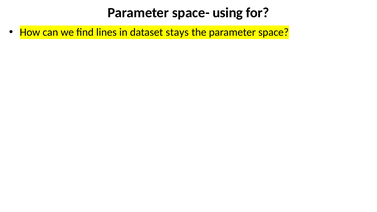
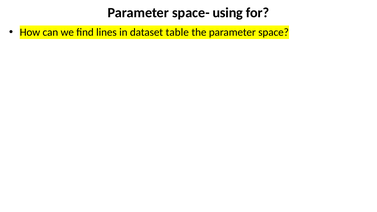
stays: stays -> table (177, 32)
